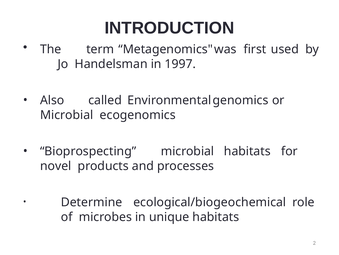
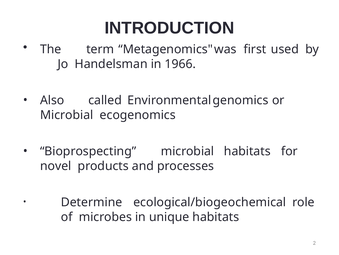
1997: 1997 -> 1966 (180, 64)
